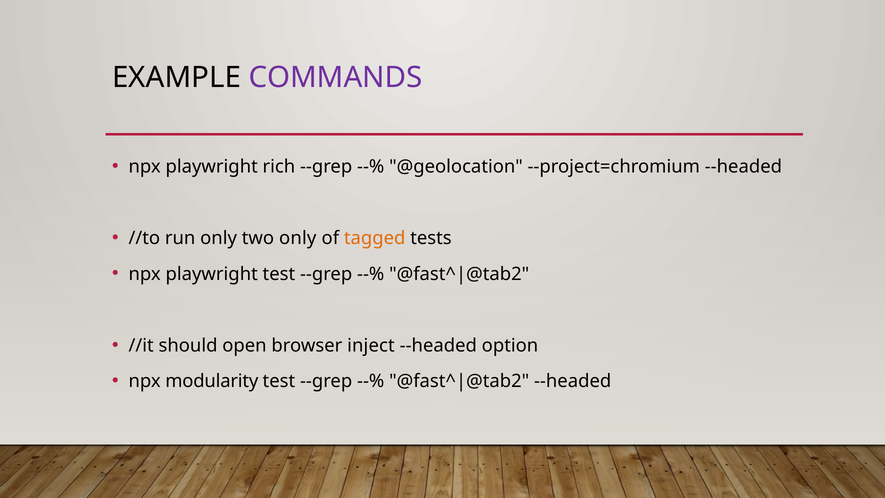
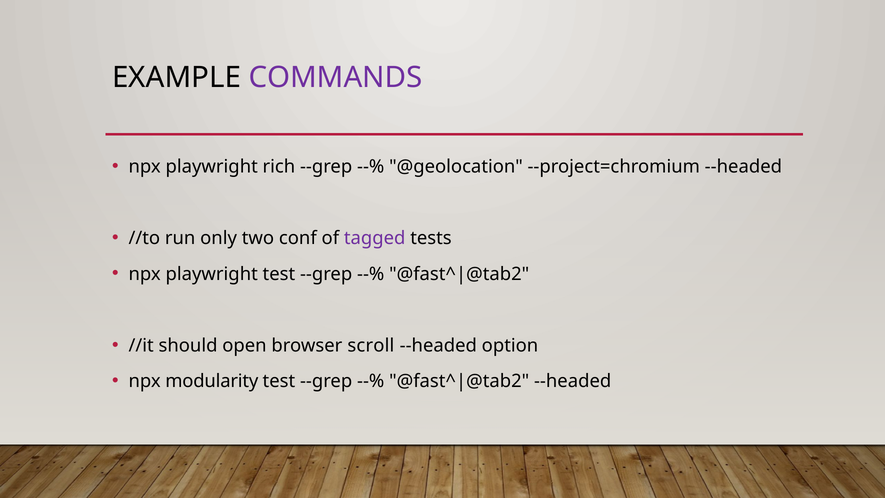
two only: only -> conf (298, 238)
tagged colour: orange -> purple (375, 238)
inject: inject -> scroll (371, 345)
